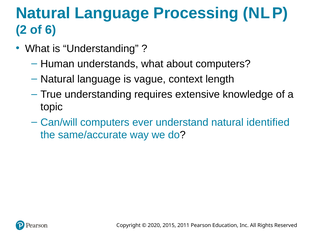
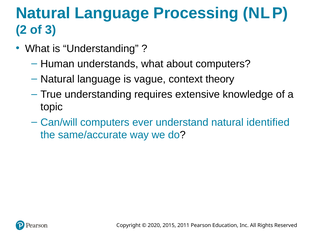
6: 6 -> 3 (51, 30)
length: length -> theory (220, 79)
